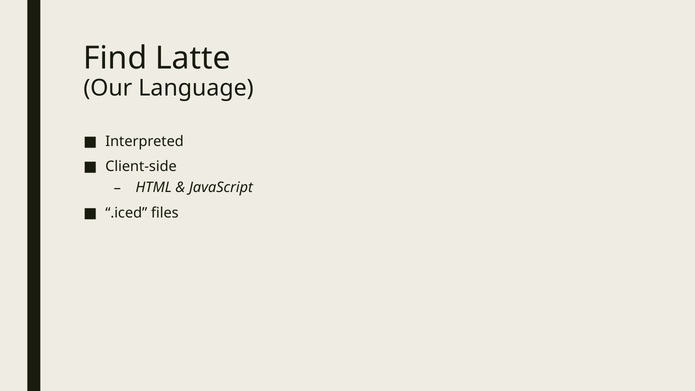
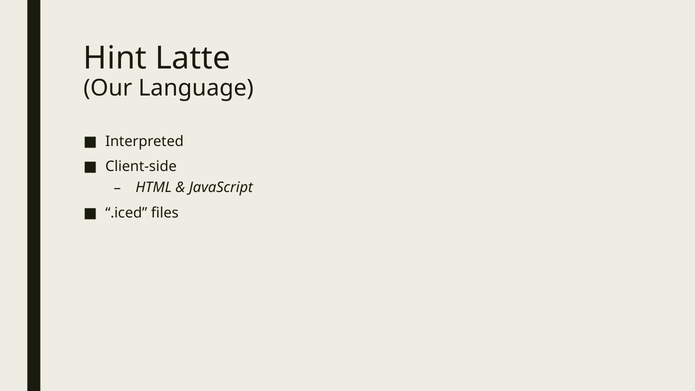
Find: Find -> Hint (115, 58)
